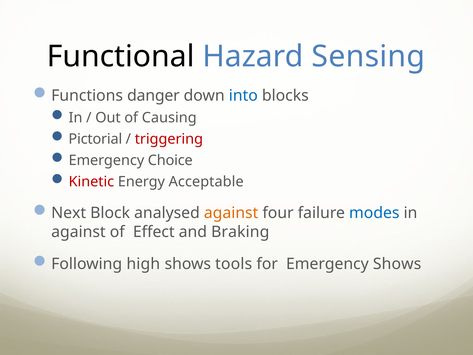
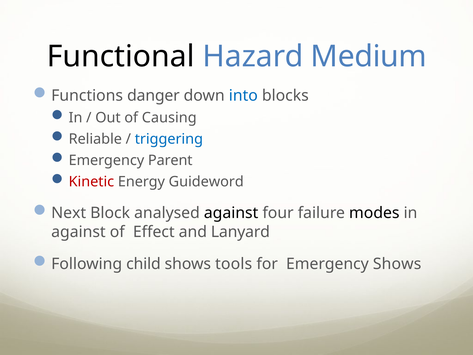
Sensing: Sensing -> Medium (369, 56)
Pictorial: Pictorial -> Reliable (95, 139)
triggering colour: red -> blue (169, 139)
Choice: Choice -> Parent (170, 160)
Acceptable: Acceptable -> Guideword (206, 182)
against colour: orange -> black (231, 213)
modes colour: blue -> black (374, 213)
Braking: Braking -> Lanyard (240, 232)
high: high -> child (143, 264)
